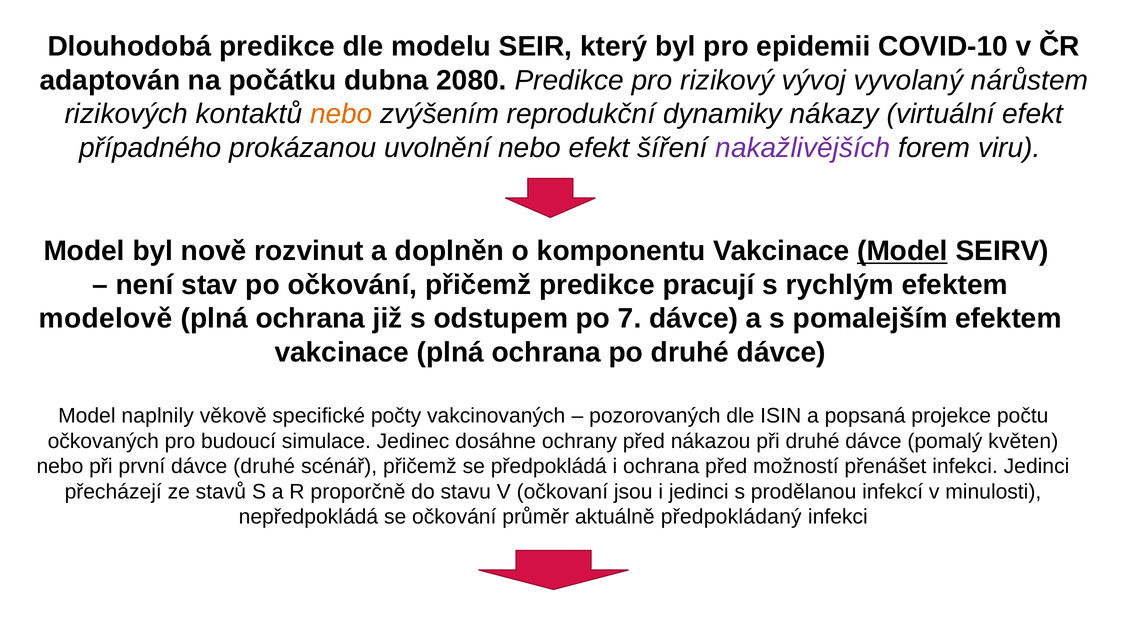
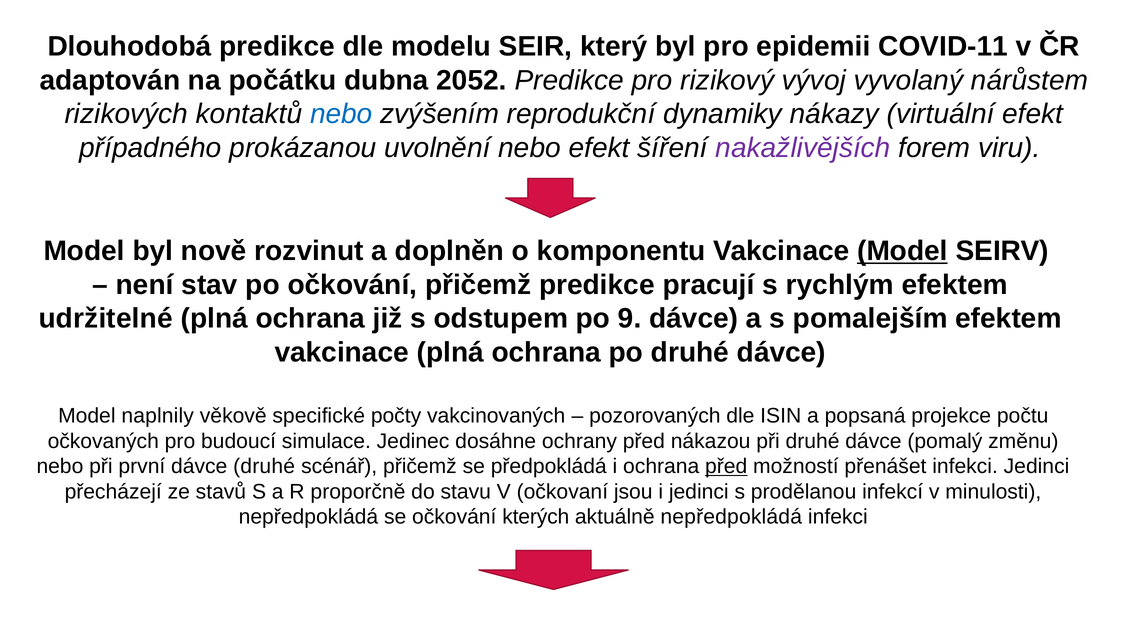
COVID-10: COVID-10 -> COVID-11 (943, 46)
2080: 2080 -> 2052 (471, 80)
nebo colour: orange -> blue (341, 114)
modelově: modelově -> udržitelné (106, 319)
7: 7 -> 9 (630, 319)
květen: květen -> změnu (1023, 441)
před underline: none -> present (726, 466)
průměr: průměr -> kterých (536, 517)
aktuálně předpokládaný: předpokládaný -> nepředpokládá (731, 517)
